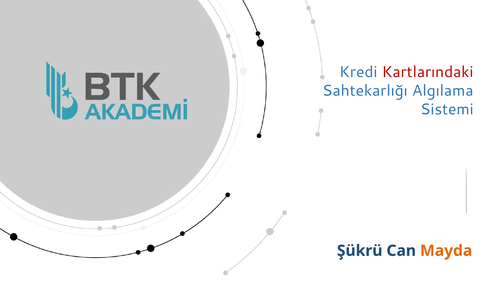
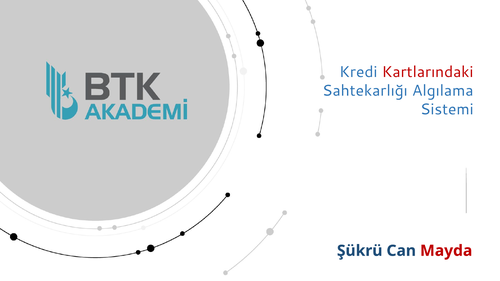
Mayda colour: orange -> red (446, 251)
